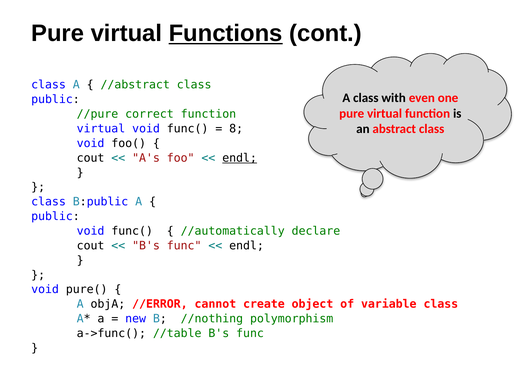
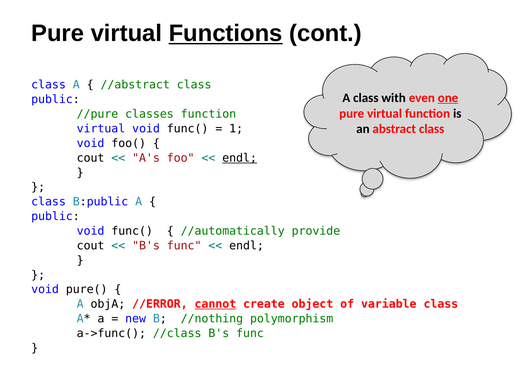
one underline: none -> present (448, 98)
correct: correct -> classes (149, 114)
8: 8 -> 1 (236, 129)
declare: declare -> provide (316, 231)
cannot underline: none -> present (215, 304)
//table: //table -> //class (177, 333)
